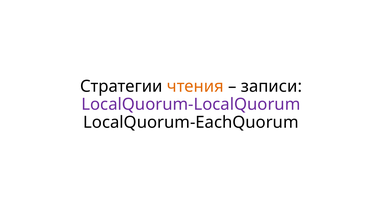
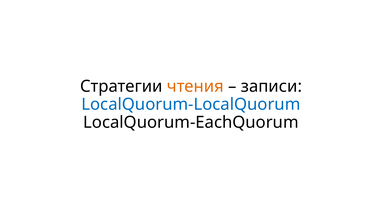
LocalQuorum-LocalQuorum colour: purple -> blue (191, 104)
